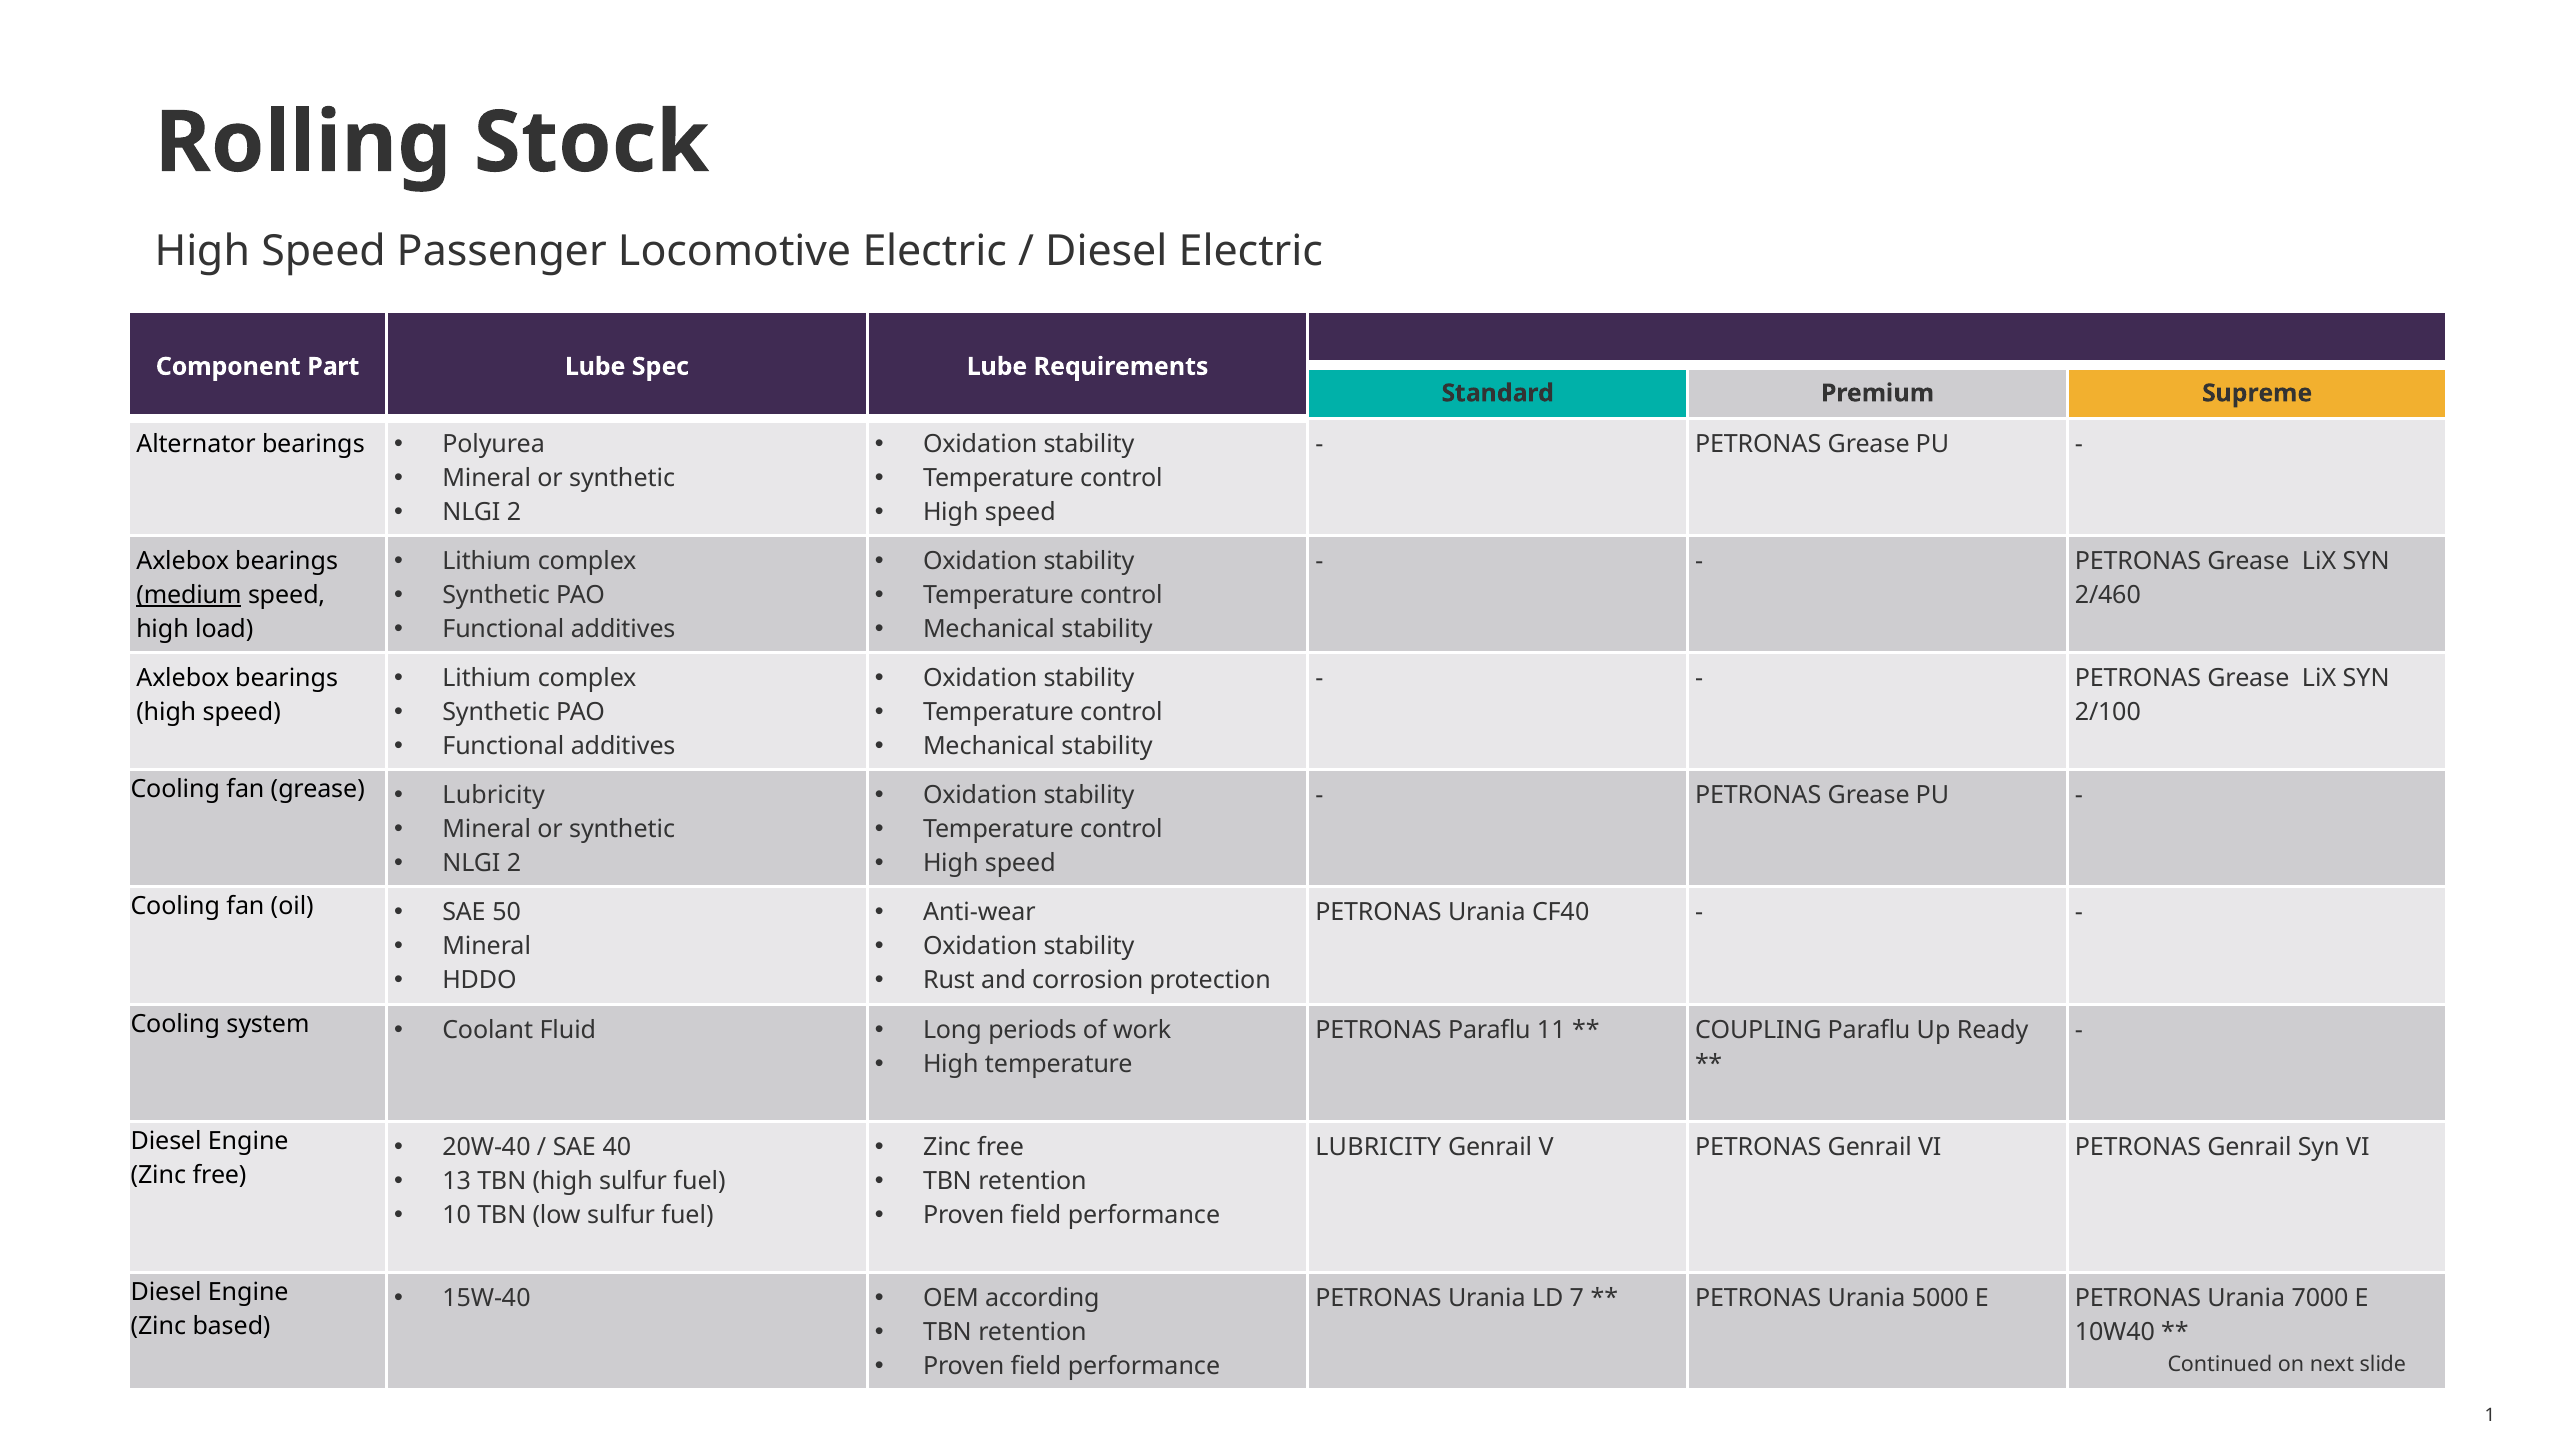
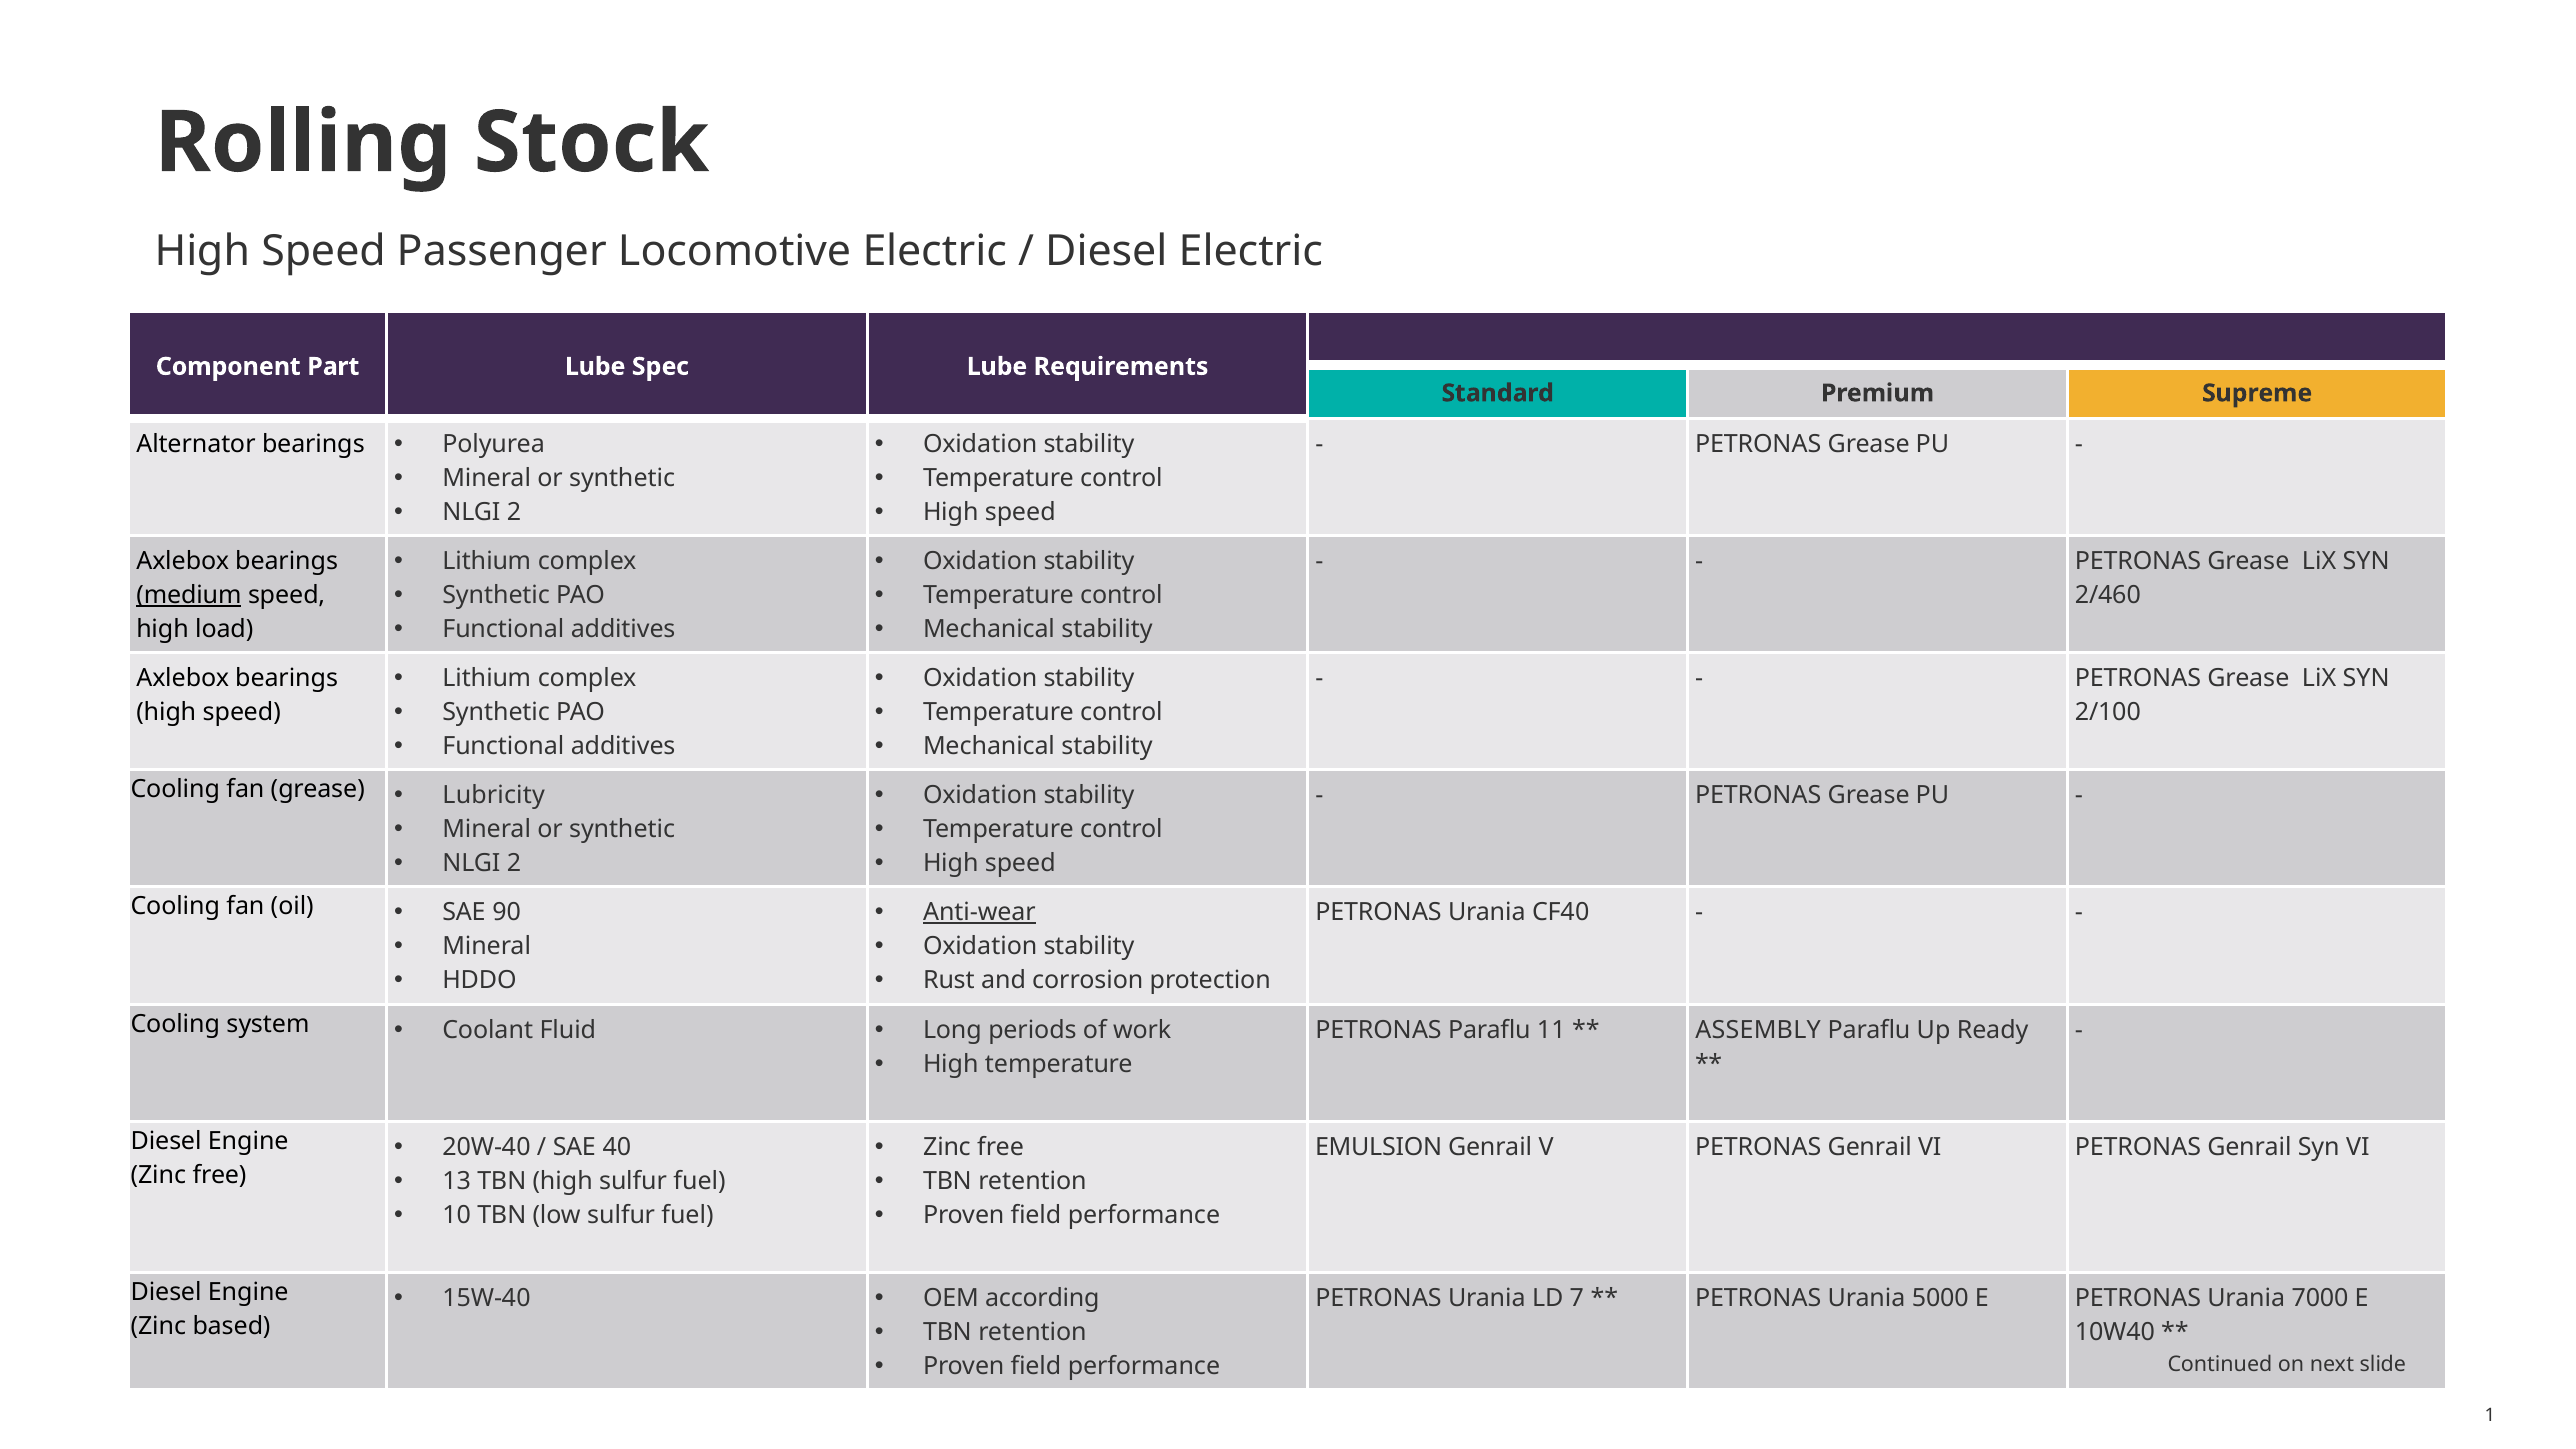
50: 50 -> 90 (507, 912)
Anti-wear underline: none -> present (979, 912)
COUPLING: COUPLING -> ASSEMBLY (1758, 1030)
LUBRICITY: LUBRICITY -> EMULSION (1379, 1147)
